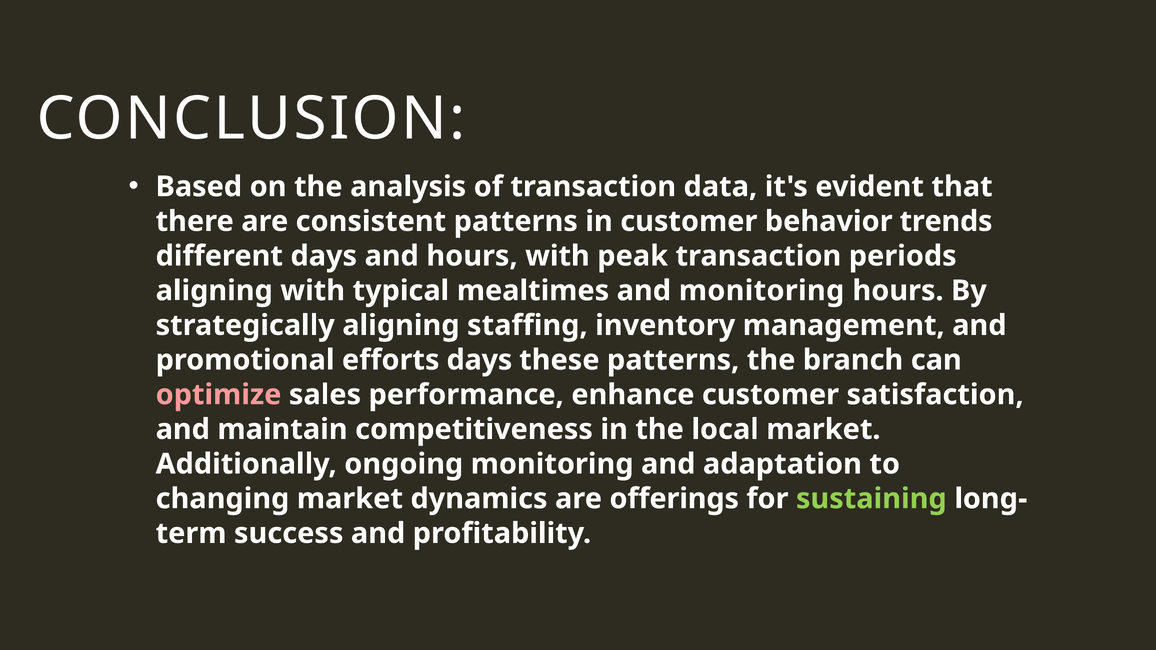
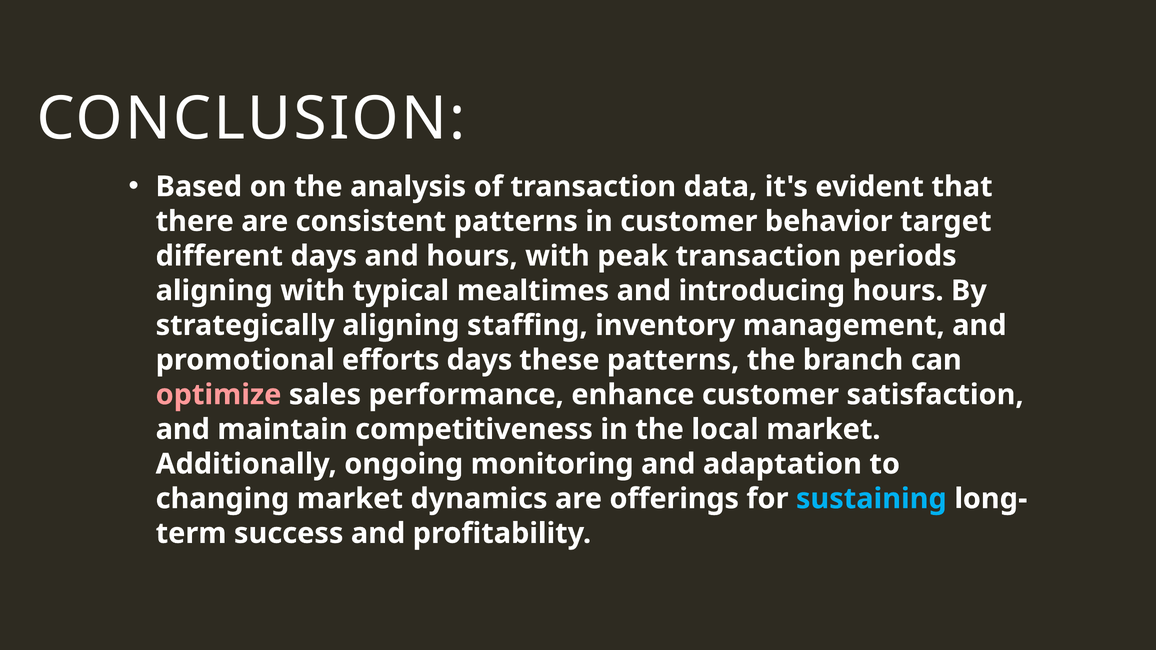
trends: trends -> target (946, 221)
and monitoring: monitoring -> introducing (762, 291)
sustaining colour: light green -> light blue (871, 499)
